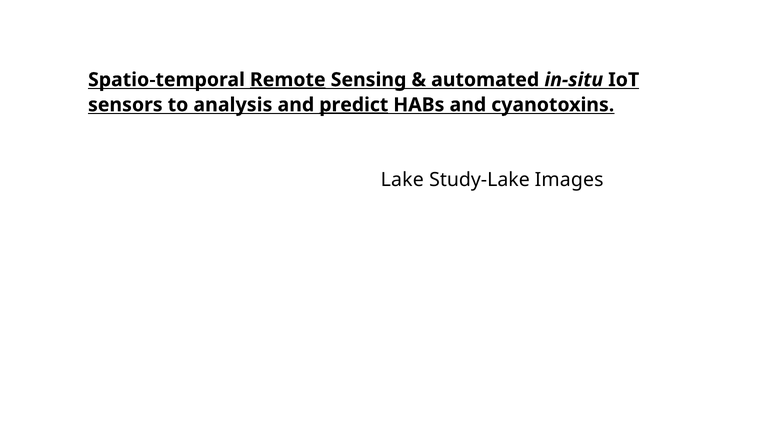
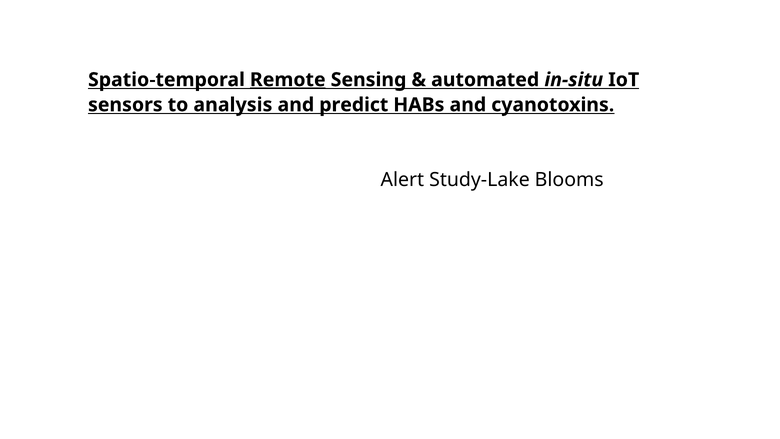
predict underline: present -> none (354, 105)
Lake: Lake -> Alert (402, 180)
Images: Images -> Blooms (569, 180)
